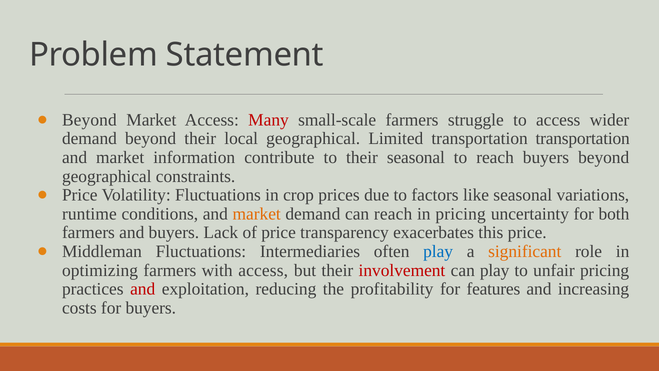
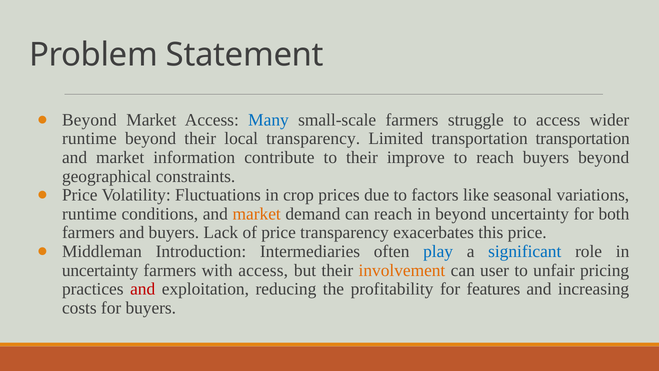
Many colour: red -> blue (269, 120)
demand: demand -> runtime (89, 139)
local geographical: geographical -> transparency (313, 139)
their seasonal: seasonal -> improve (416, 157)
in pricing: pricing -> beyond (461, 214)
Middleman Fluctuations: Fluctuations -> Introduction (201, 251)
significant colour: orange -> blue (525, 251)
optimizing: optimizing -> uncertainty (100, 270)
involvement colour: red -> orange (402, 270)
can play: play -> user (495, 270)
